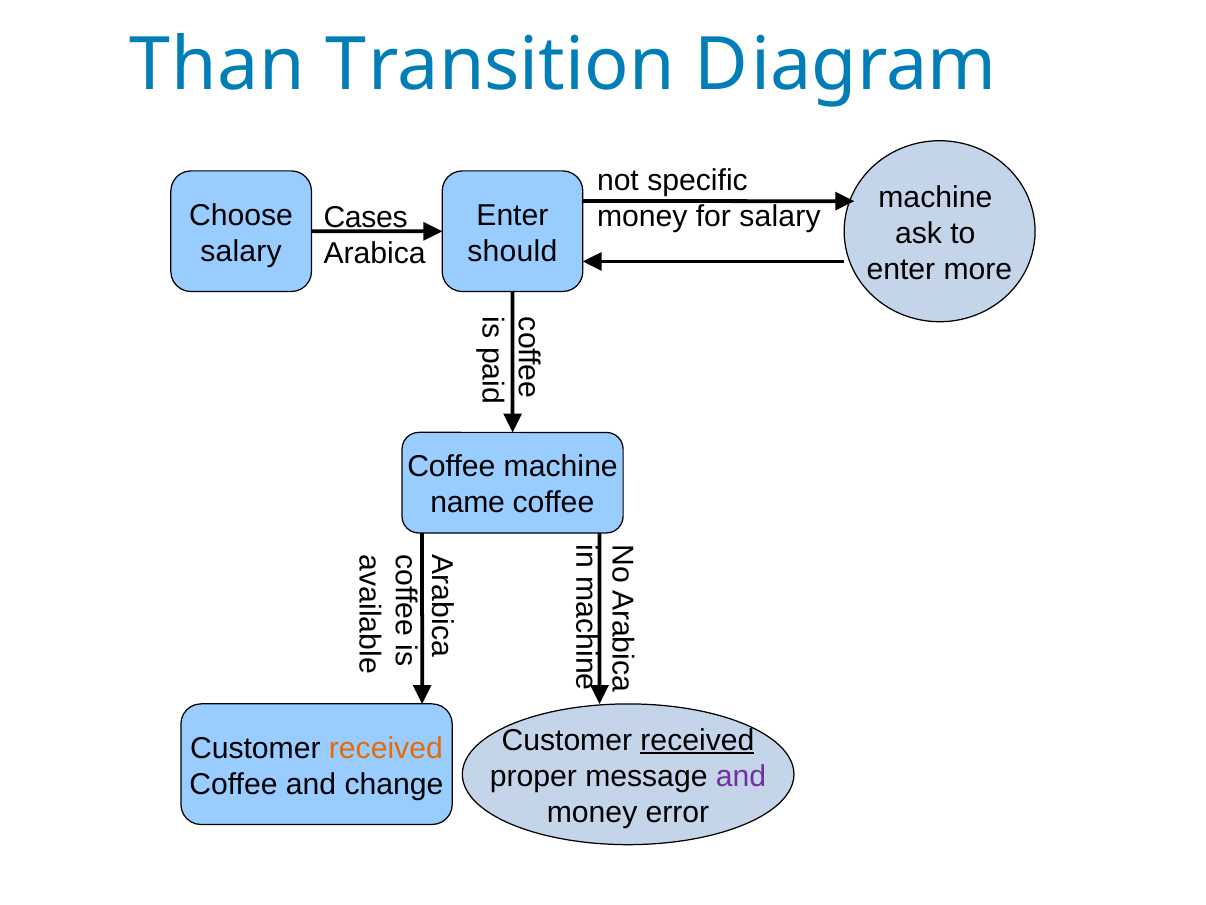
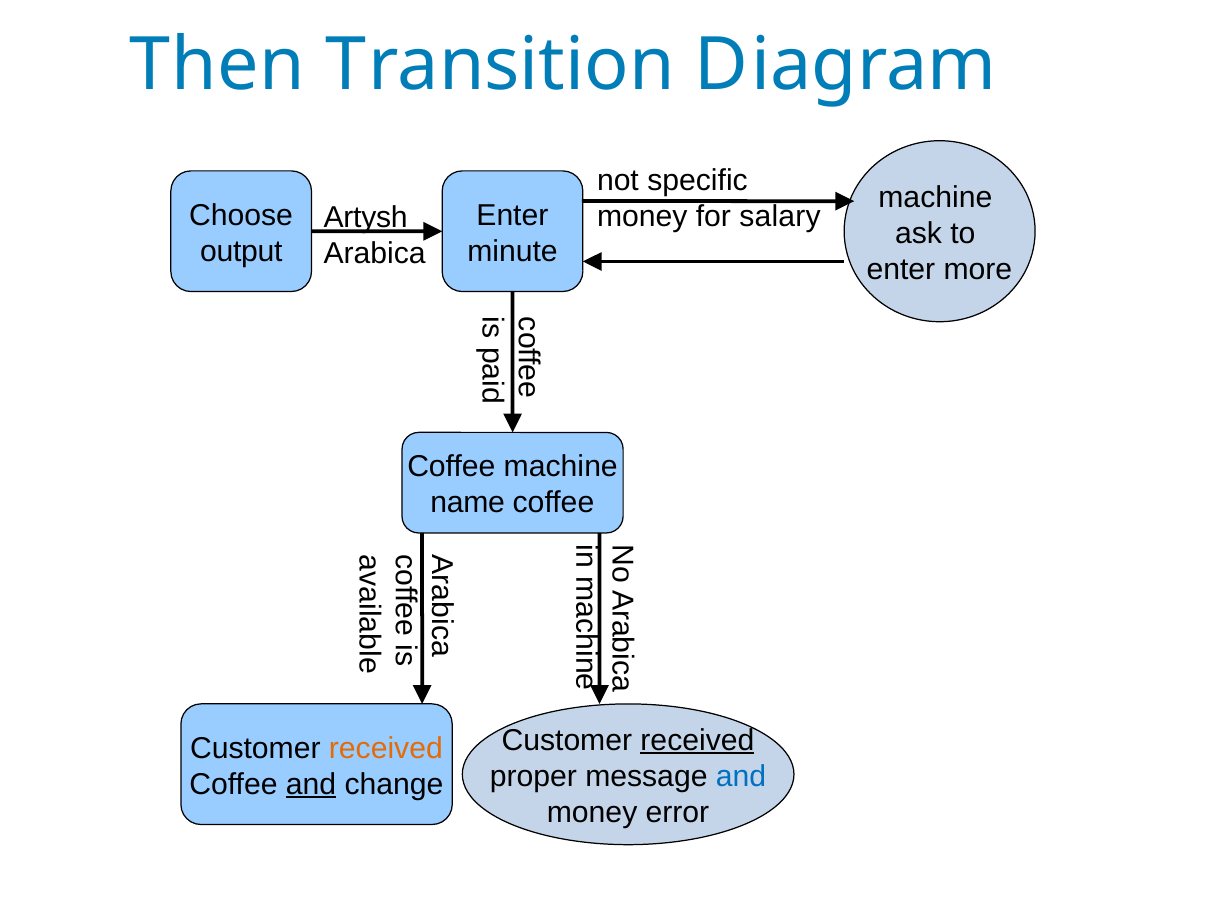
Than: Than -> Then (218, 65)
Cases: Cases -> Artysh (366, 217)
salary: salary -> output (241, 251)
should: should -> minute (512, 251)
and colour: purple -> blue (741, 776)
and underline: none -> present (311, 784)
